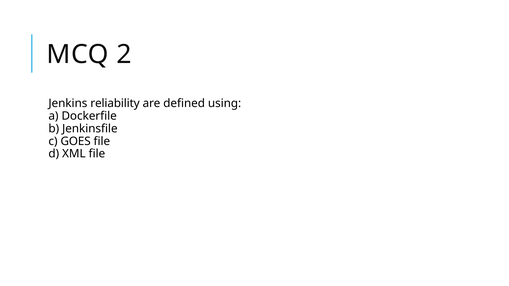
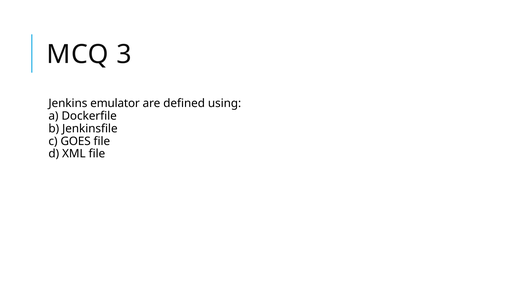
2: 2 -> 3 (124, 55)
reliability: reliability -> emulator (115, 104)
